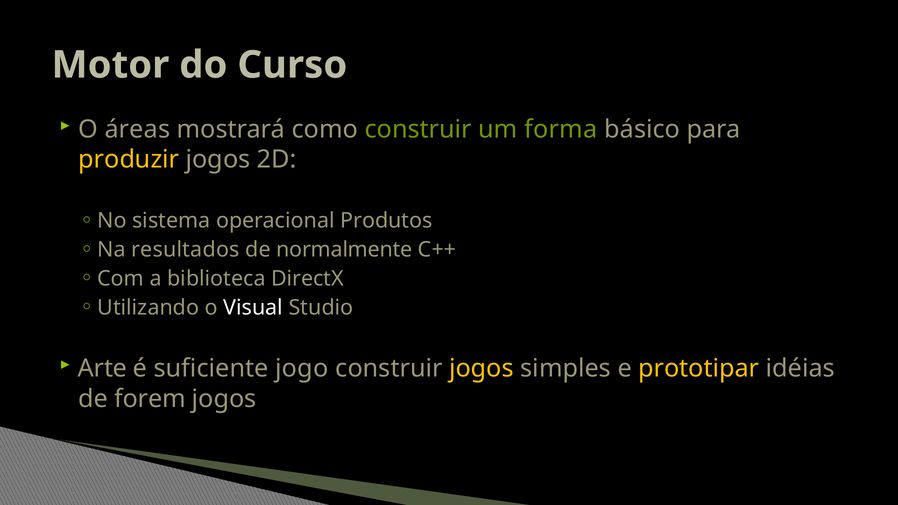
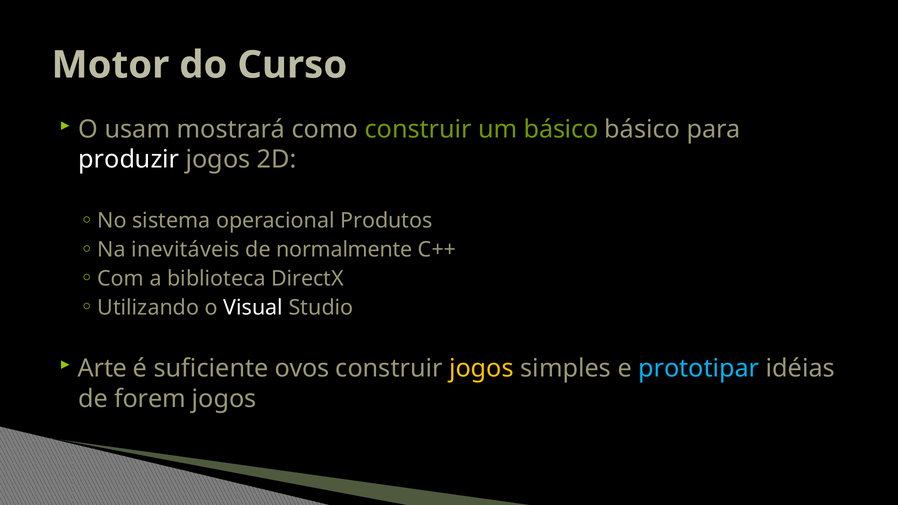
áreas: áreas -> usam (137, 129)
um forma: forma -> básico (561, 129)
produzir colour: yellow -> white (129, 160)
resultados: resultados -> inevitáveis (185, 250)
jogo: jogo -> ovos (302, 369)
prototipar colour: yellow -> light blue (699, 369)
